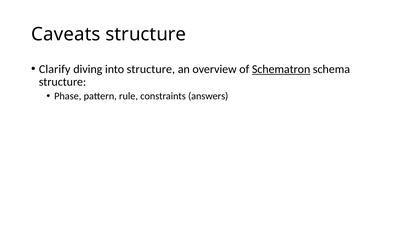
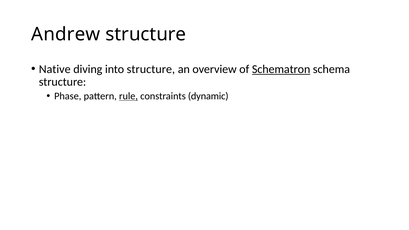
Caveats: Caveats -> Andrew (66, 34)
Clarify: Clarify -> Native (55, 69)
rule underline: none -> present (129, 96)
answers: answers -> dynamic (208, 96)
